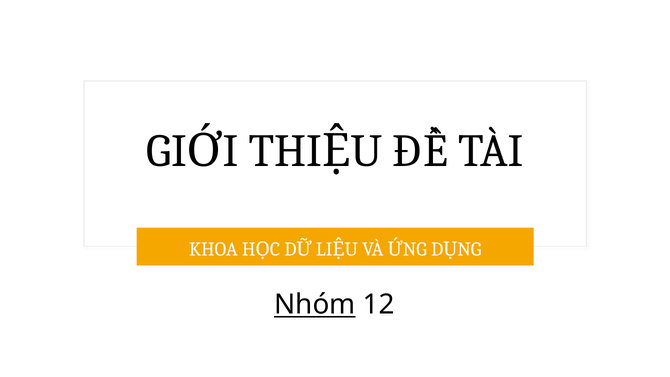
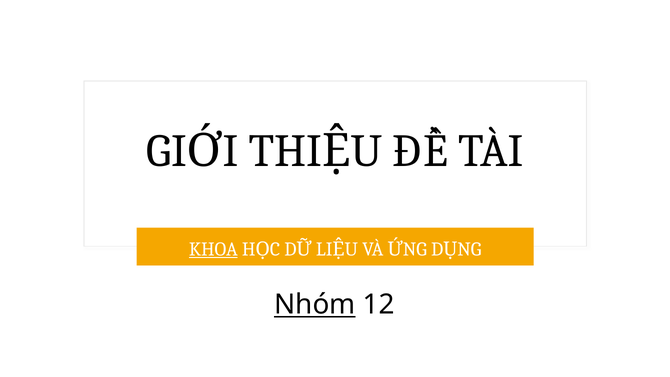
KHOA underline: none -> present (213, 249)
